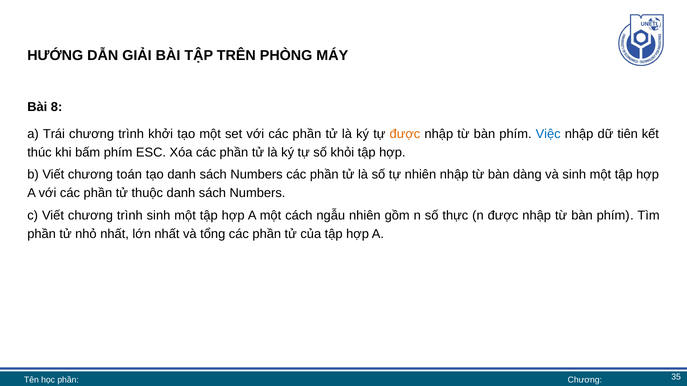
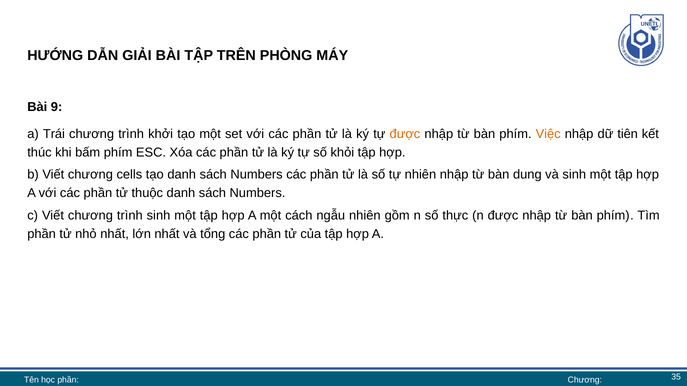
8: 8 -> 9 (57, 107)
Việc colour: blue -> orange (548, 134)
toán: toán -> cells (129, 175)
dàng: dàng -> dung (527, 175)
